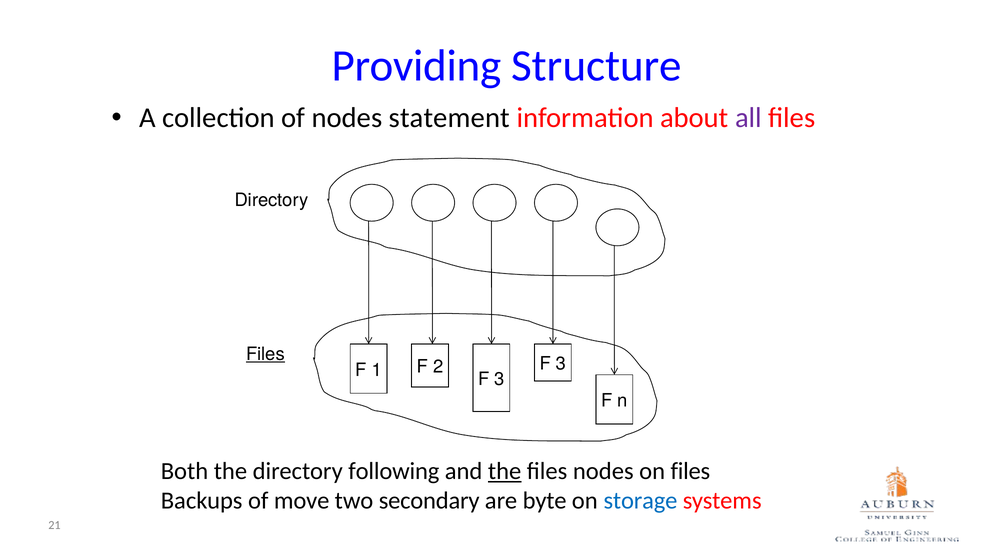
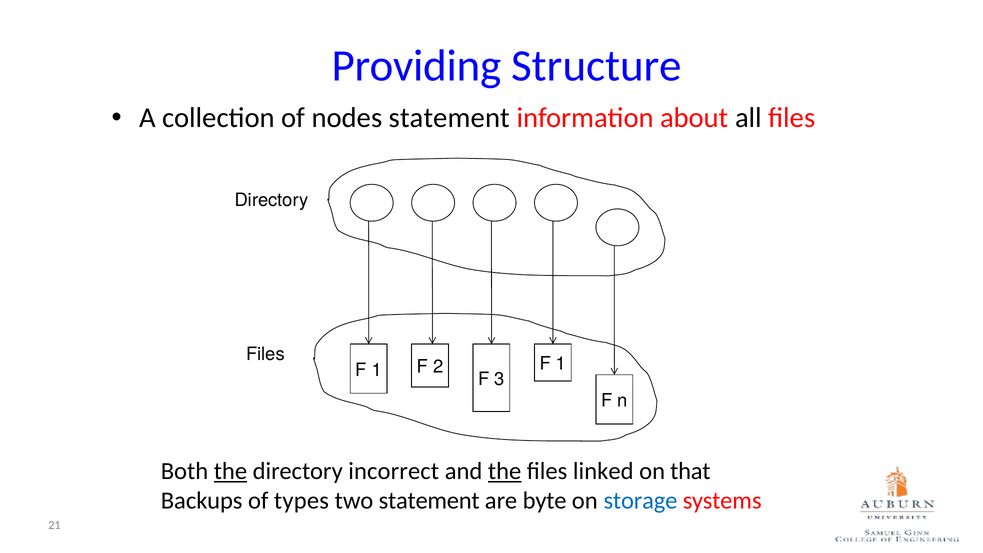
all colour: purple -> black (748, 118)
Files underline: present -> none (265, 354)
3: 3 -> 1 (561, 364)
the underline: none -> present (230, 471)
following: following -> incorrect (394, 471)
files nodes: nodes -> linked (603, 471)
on files: files -> that (690, 471)
move: move -> types (301, 501)
two secondary: secondary -> statement (429, 501)
